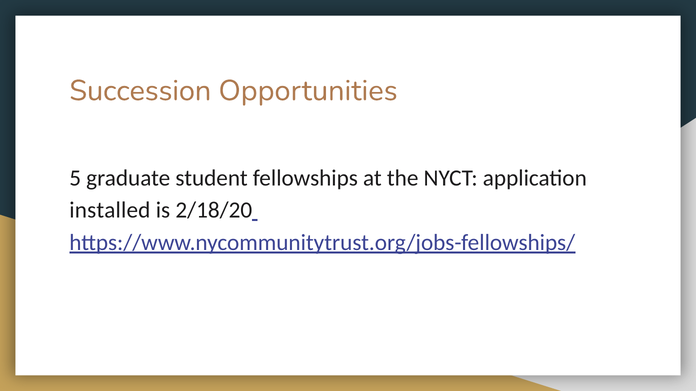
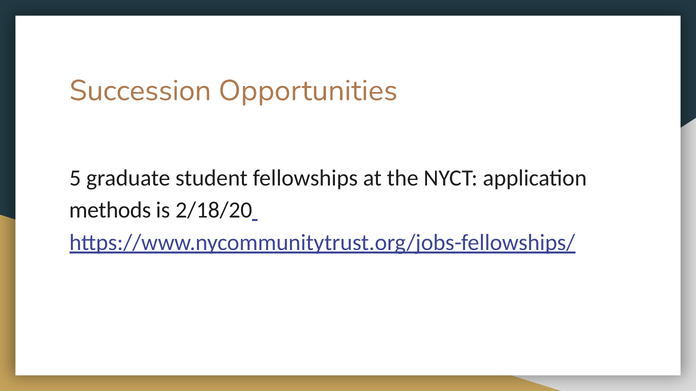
installed: installed -> methods (110, 210)
